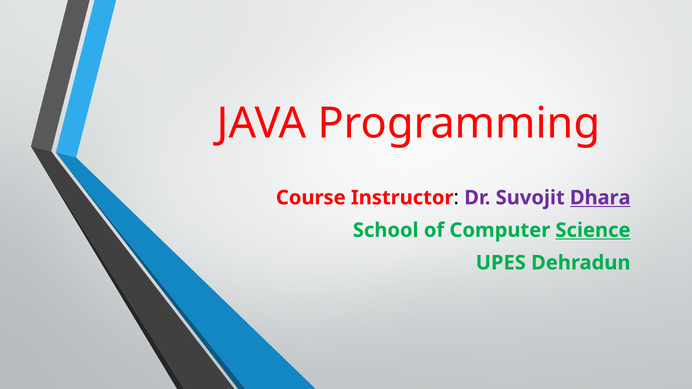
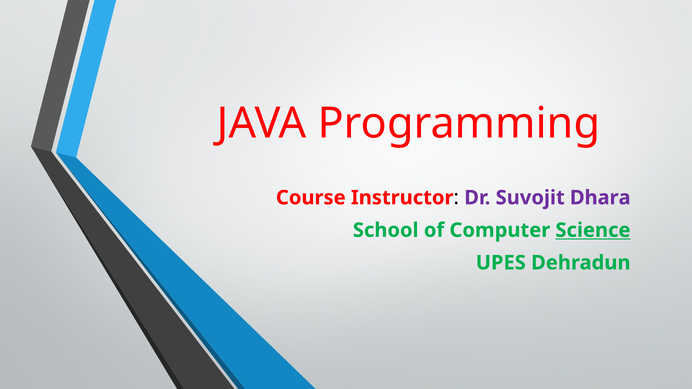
Dhara underline: present -> none (600, 198)
